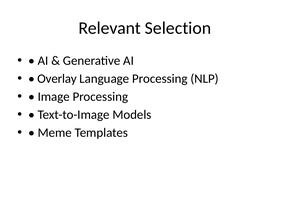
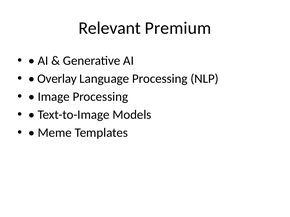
Selection: Selection -> Premium (178, 28)
